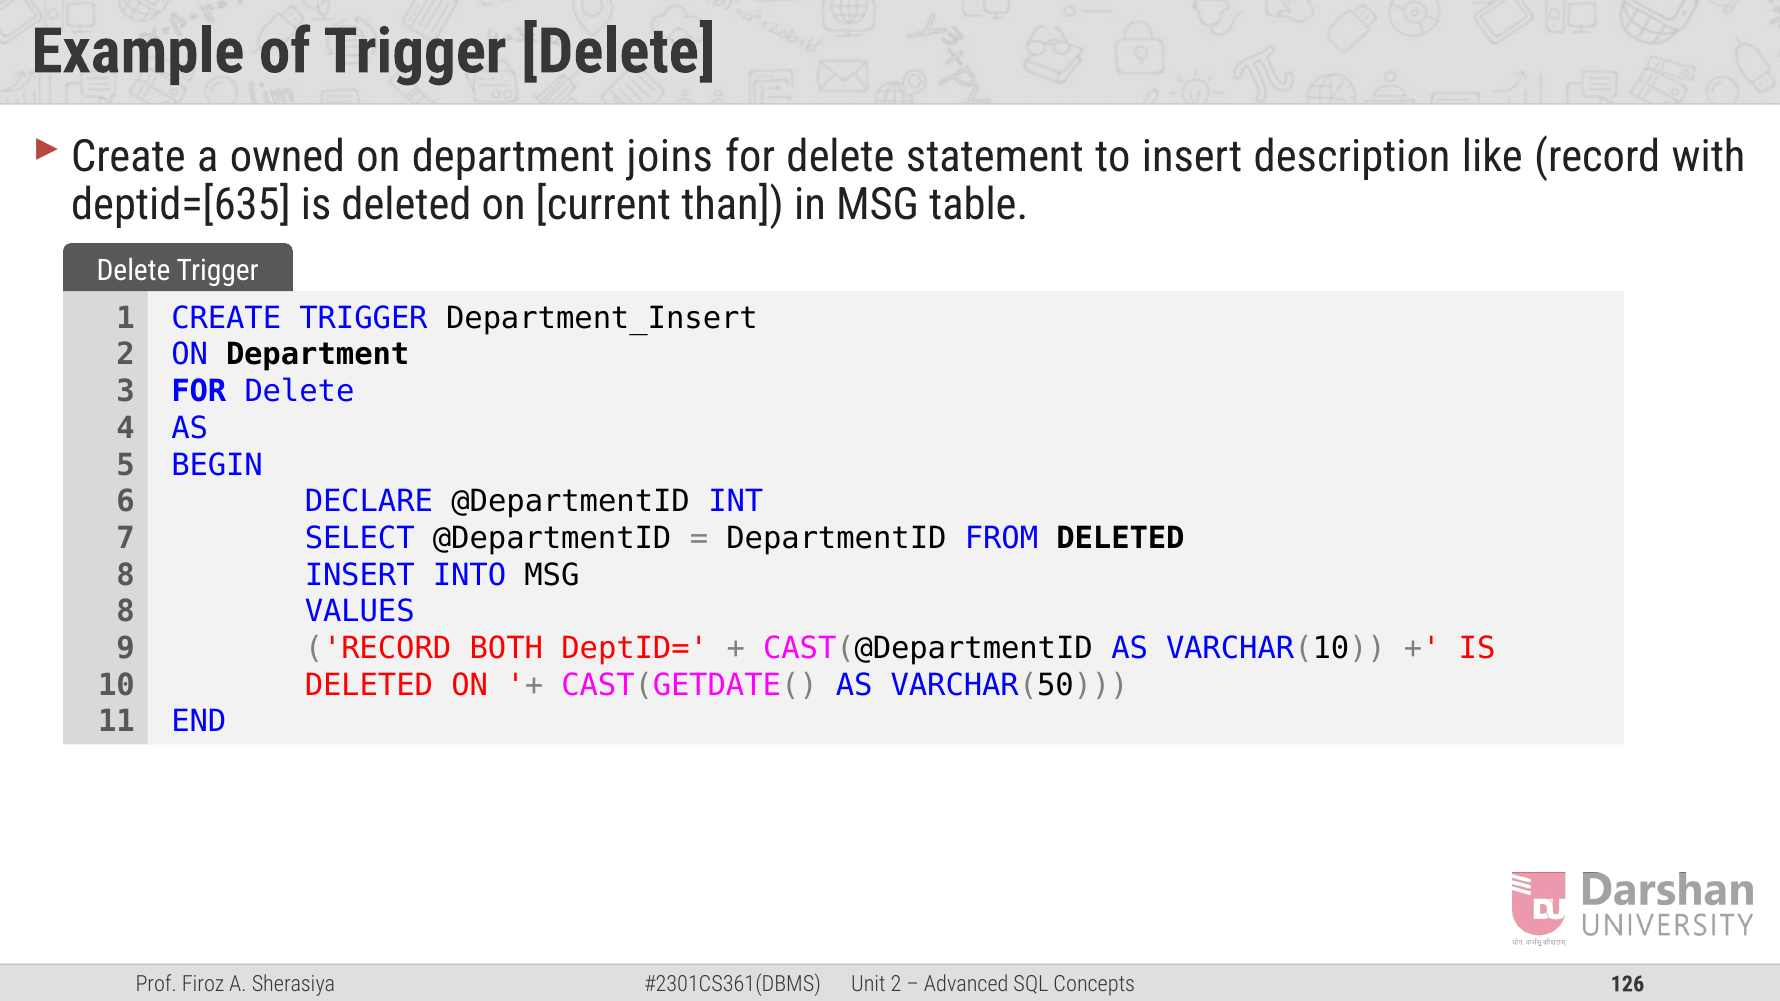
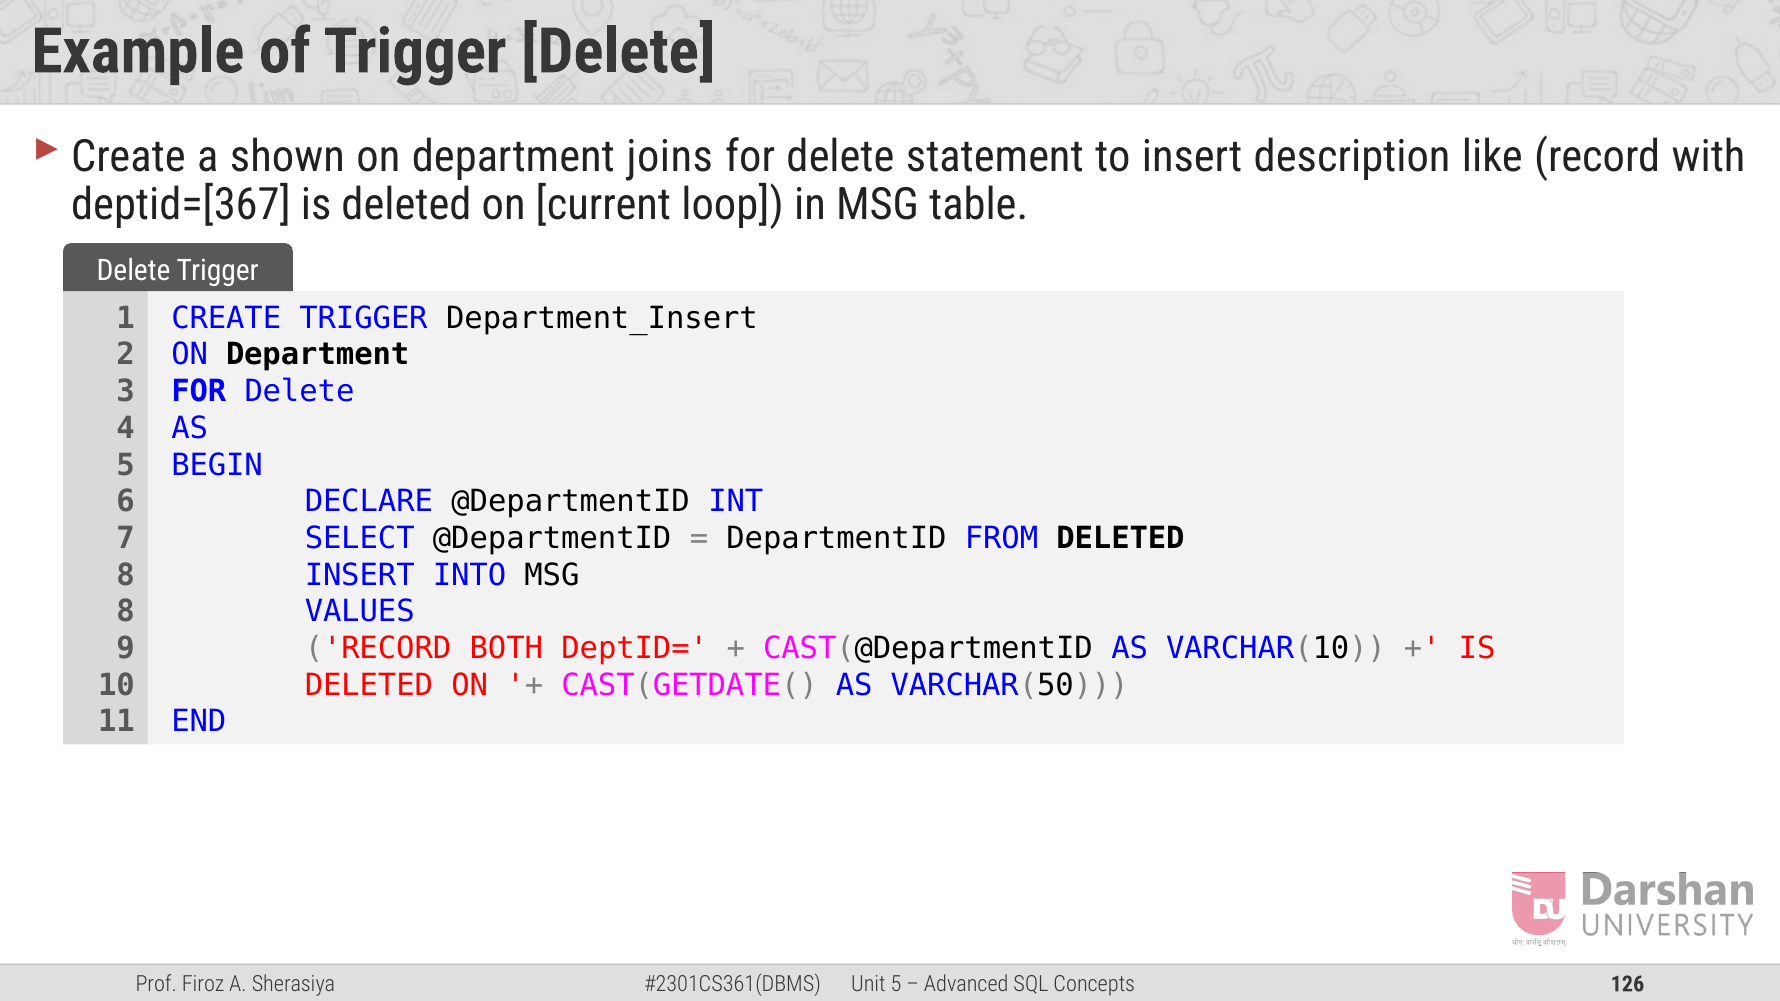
owned: owned -> shown (287, 156)
deptid=[635: deptid=[635 -> deptid=[367 (181, 205)
than: than -> loop (733, 205)
2: 2 -> 5 (896, 984)
